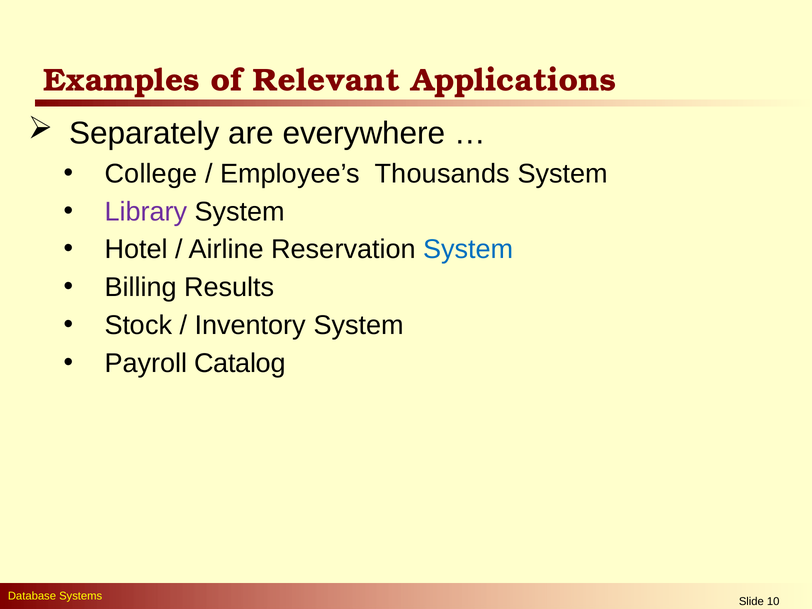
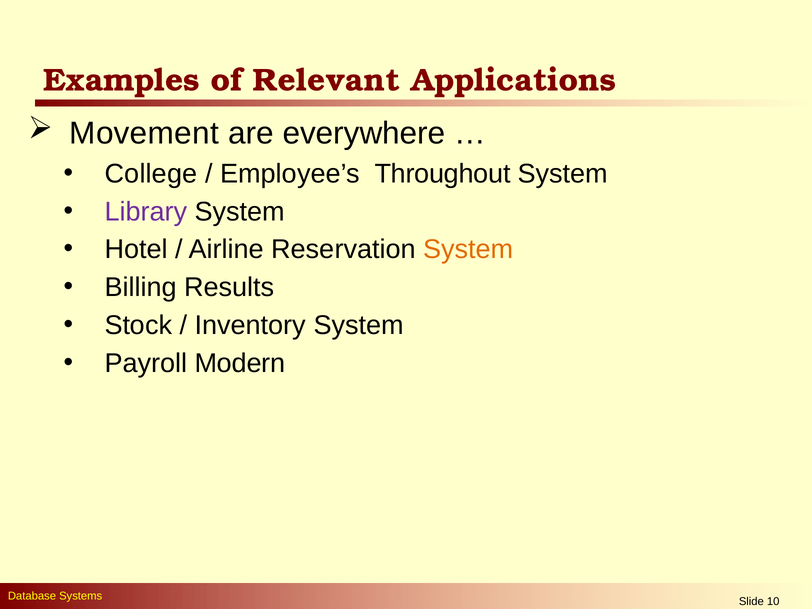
Separately: Separately -> Movement (144, 133)
Thousands: Thousands -> Throughout (443, 174)
System colour: blue -> orange (468, 250)
Catalog: Catalog -> Modern (240, 363)
